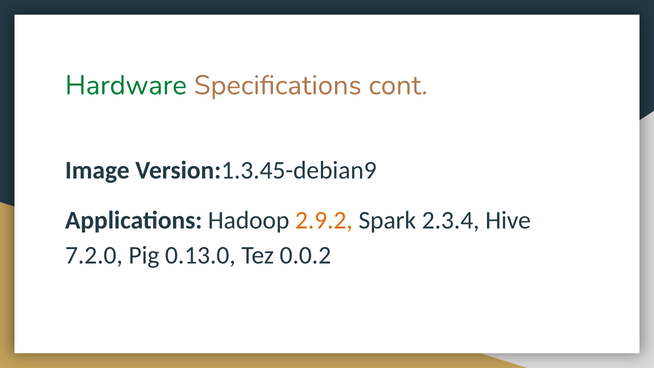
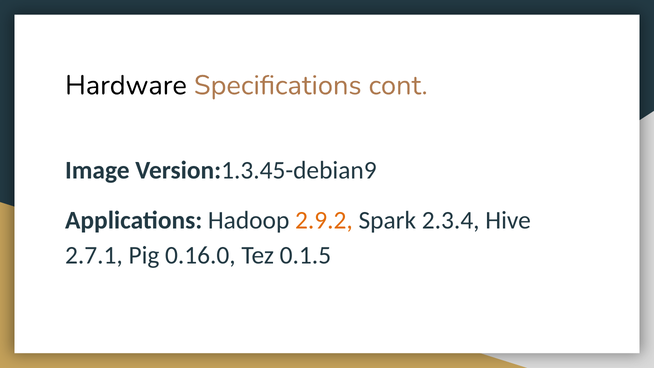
Hardware colour: green -> black (126, 85)
7.2.0: 7.2.0 -> 2.7.1 (94, 255)
0.13.0: 0.13.0 -> 0.16.0 (200, 255)
0.0.2: 0.0.2 -> 0.1.5 (305, 255)
